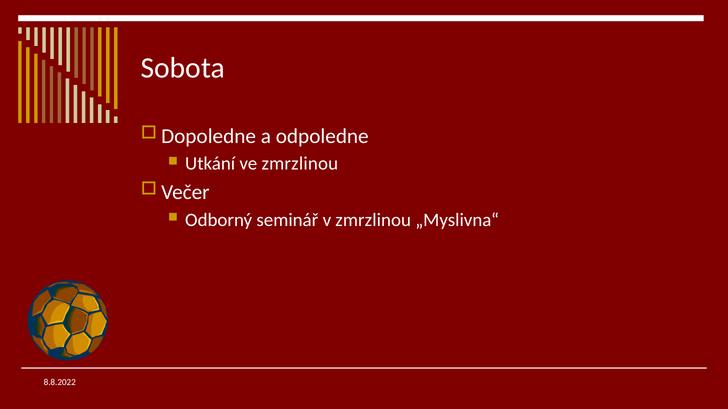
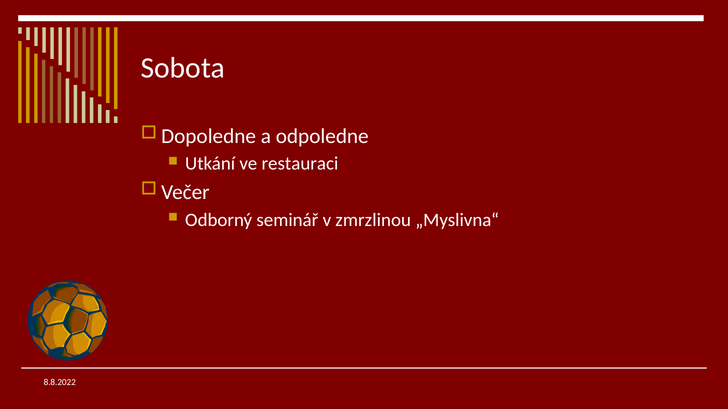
ve zmrzlinou: zmrzlinou -> restauraci (300, 164)
